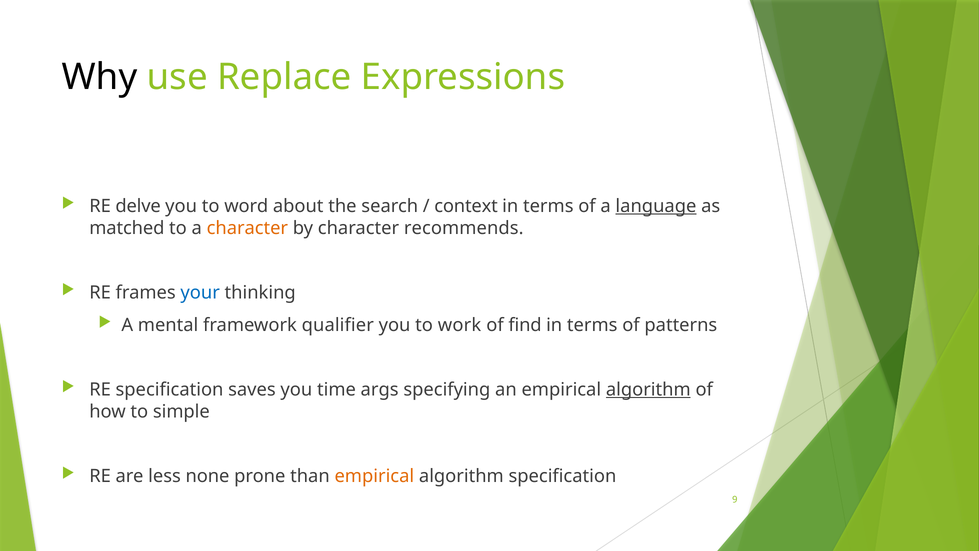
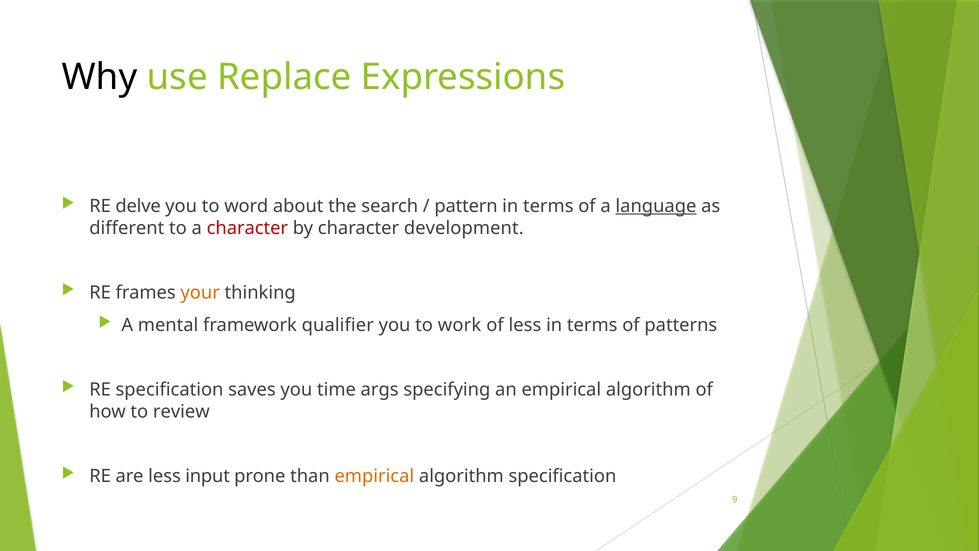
context: context -> pattern (466, 206)
matched: matched -> different (127, 228)
character colour: orange -> red (247, 228)
recommends: recommends -> development (464, 228)
your colour: blue -> orange (200, 293)
of find: find -> less (525, 325)
algorithm underline: present -> none (648, 389)
simple: simple -> review (181, 411)
none: none -> input (208, 476)
